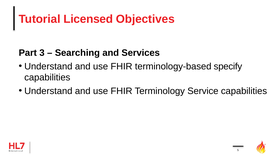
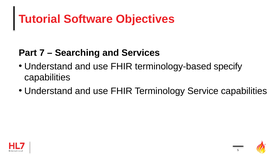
Licensed: Licensed -> Software (88, 19)
3: 3 -> 7 (42, 53)
